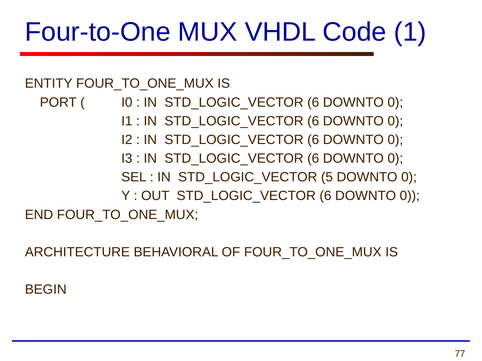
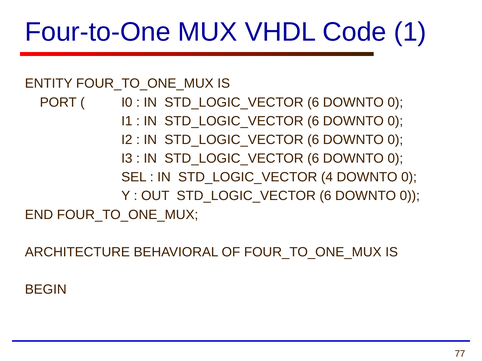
5: 5 -> 4 (327, 177)
